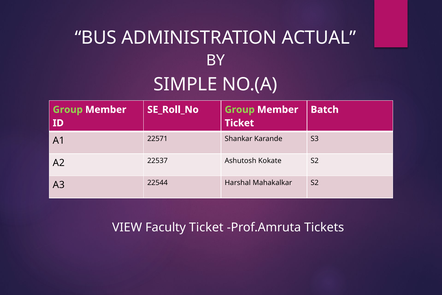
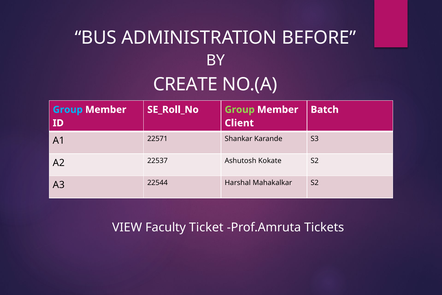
ACTUAL: ACTUAL -> BEFORE (319, 38)
SIMPLE: SIMPLE -> CREATE (185, 84)
Group colour: light green -> light blue (68, 110)
Ticket: Ticket -> Client (239, 123)
